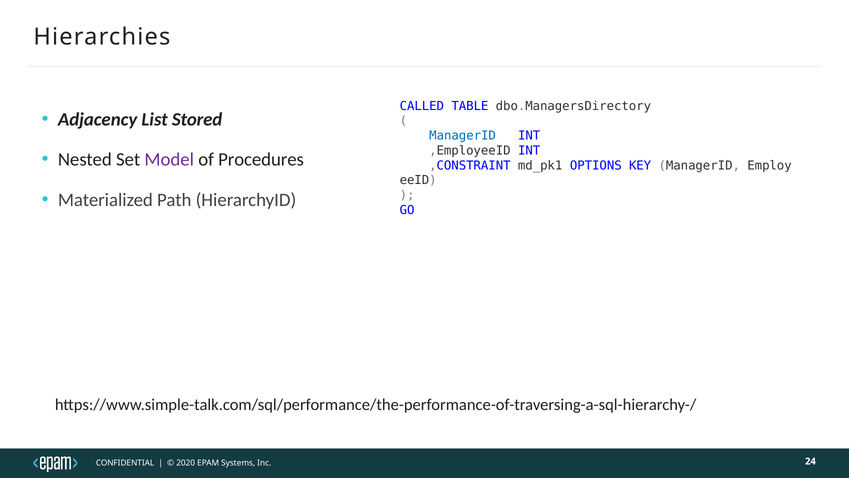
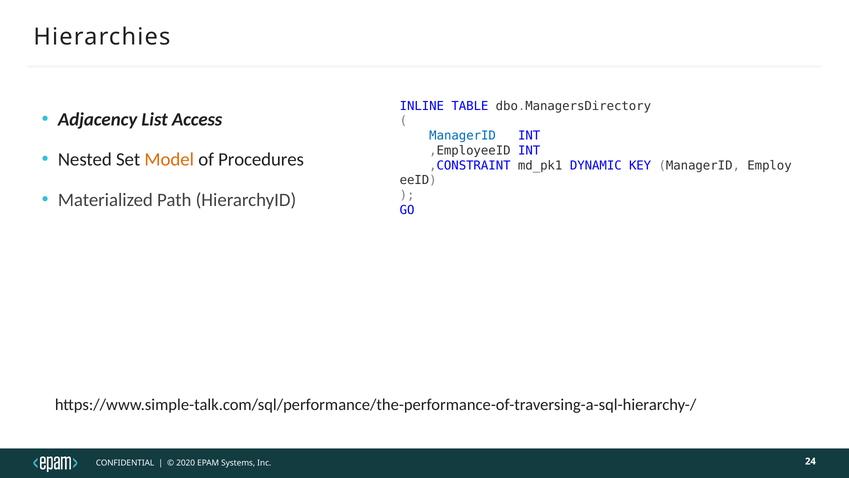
CALLED: CALLED -> INLINE (422, 106)
Stored: Stored -> Access (197, 119)
Model colour: purple -> orange (169, 160)
OPTIONS: OPTIONS -> DYNAMIC (596, 165)
